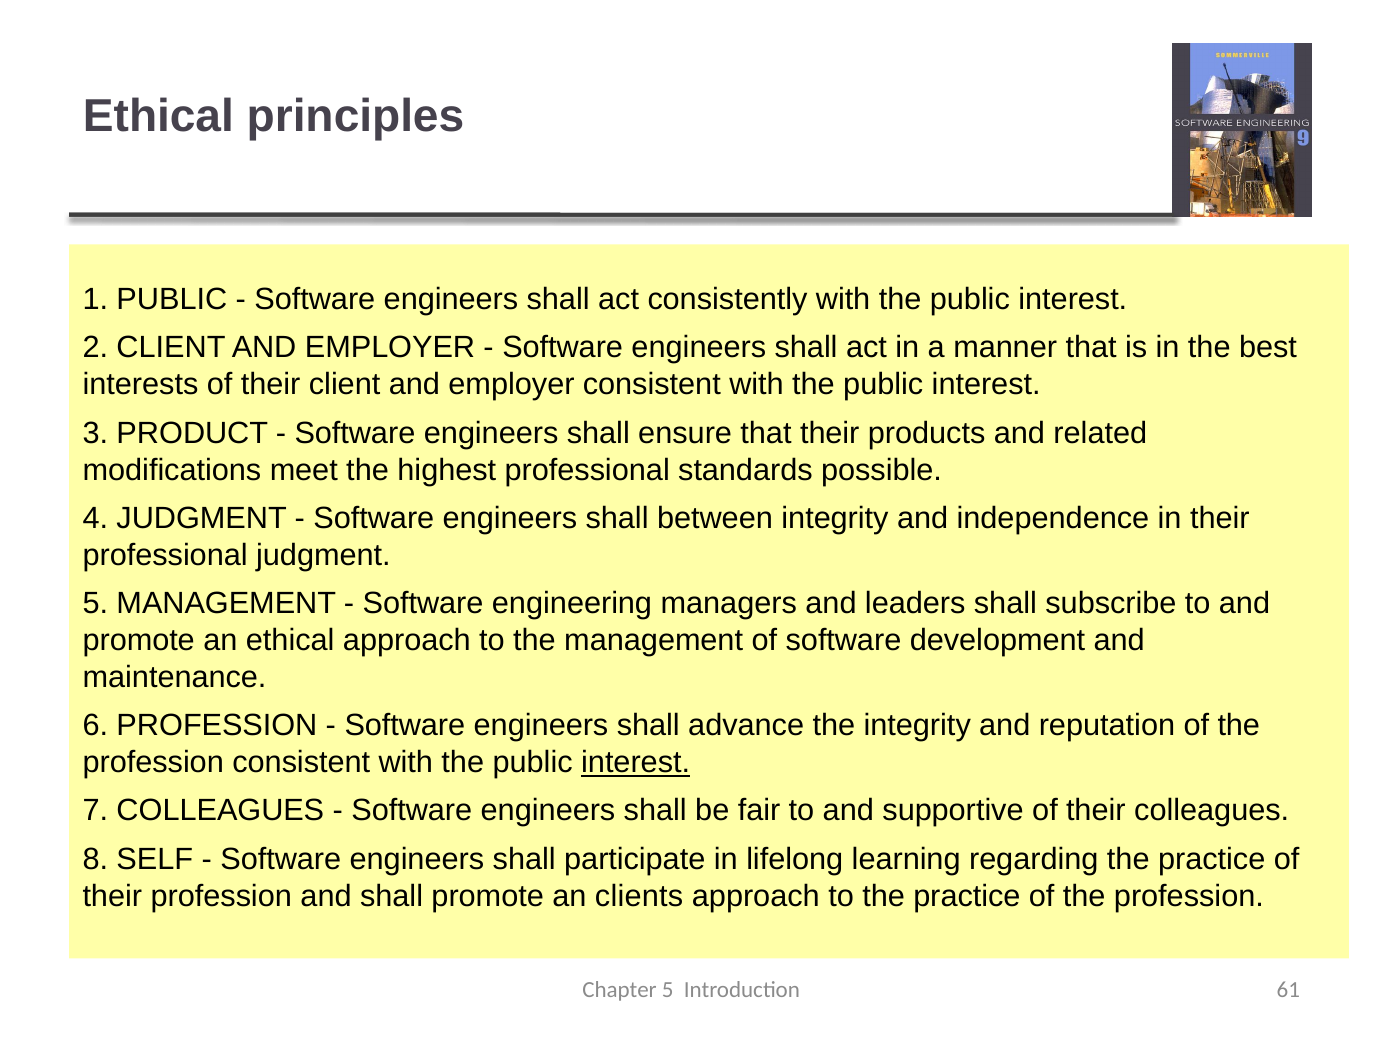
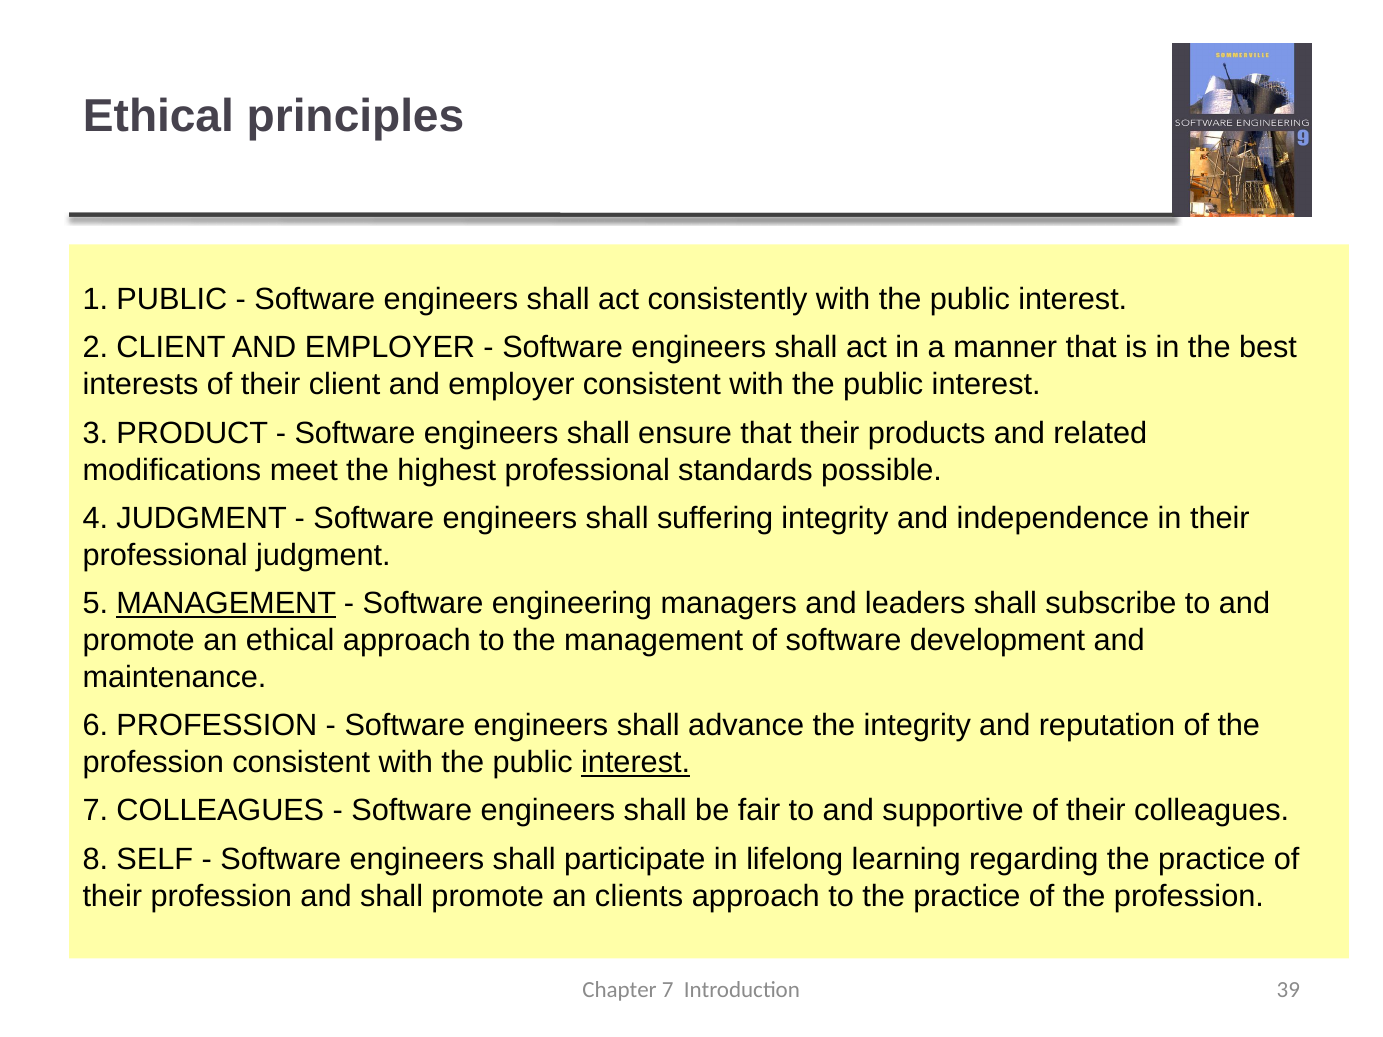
between: between -> suffering (715, 518)
MANAGEMENT underline: none -> present (226, 604)
Chapter 5: 5 -> 7 (668, 991)
61: 61 -> 39 (1288, 990)
